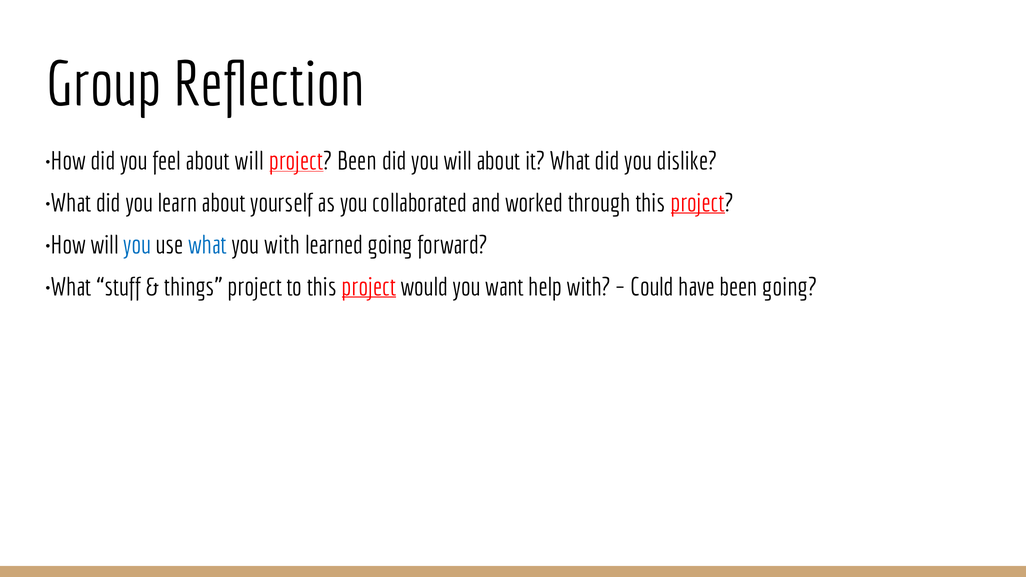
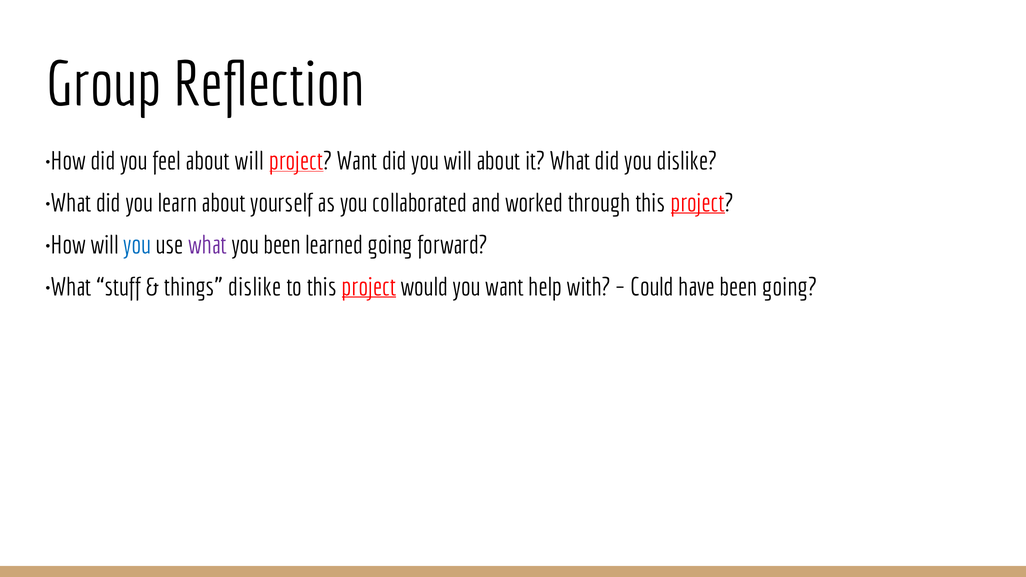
project Been: Been -> Want (357, 161)
what colour: blue -> purple (207, 245)
you with: with -> been (282, 245)
things project: project -> dislike (255, 287)
